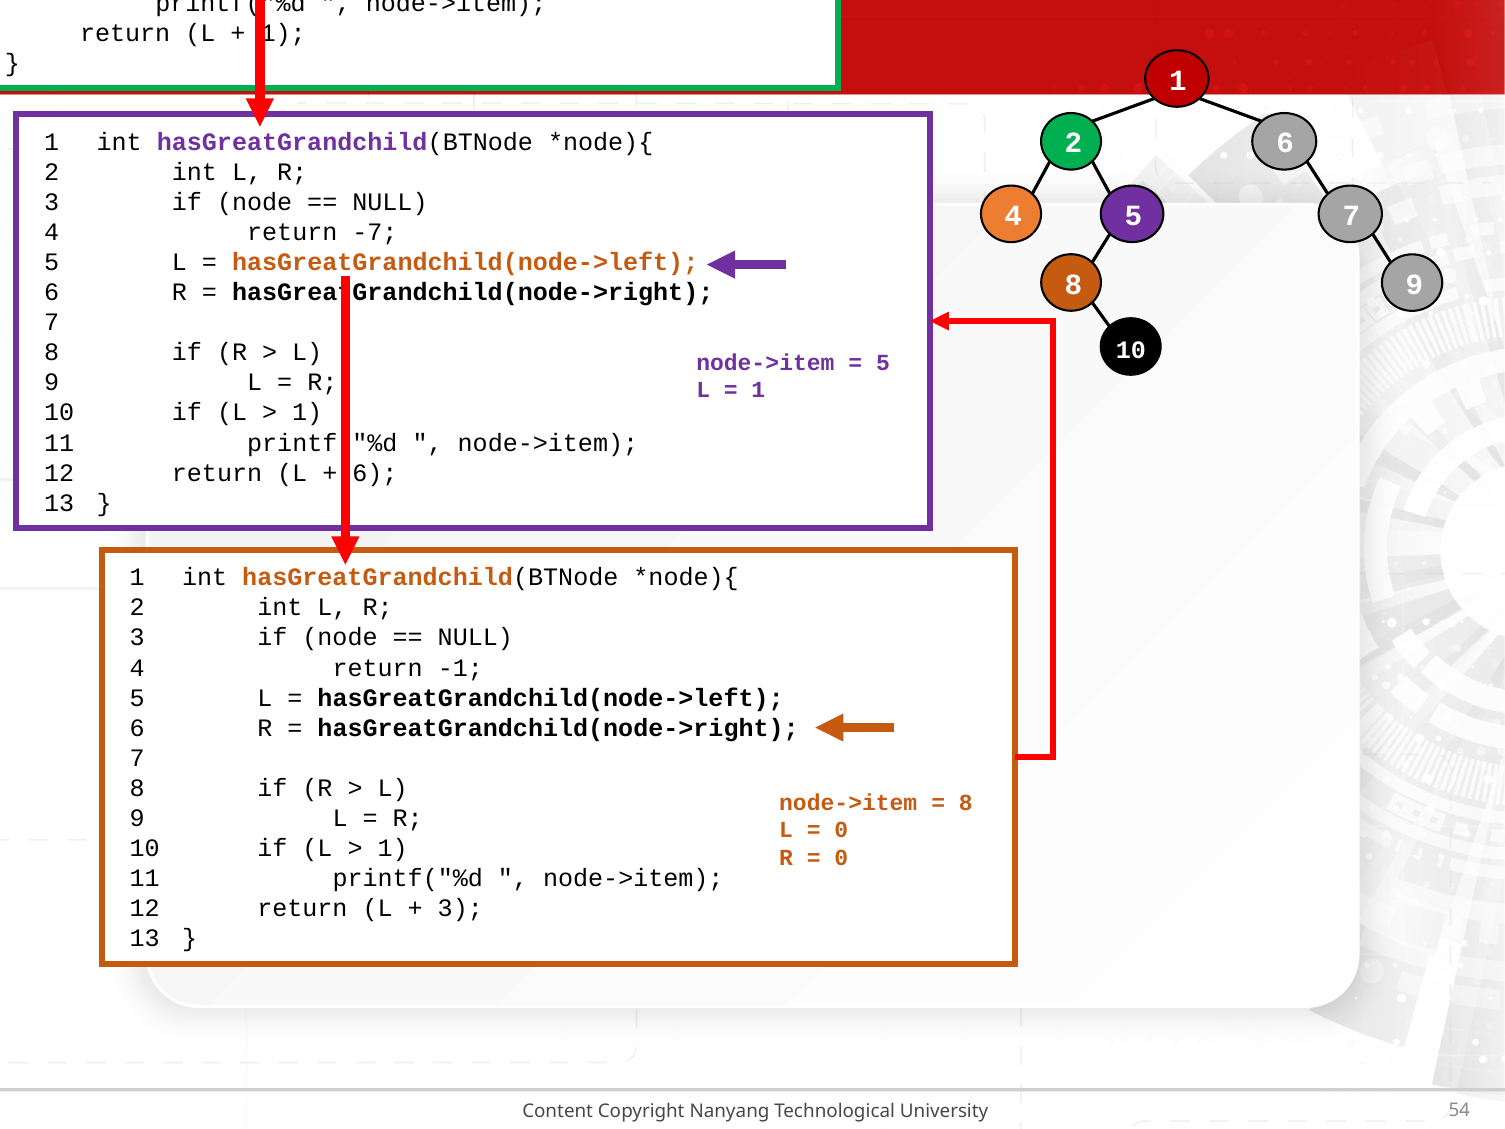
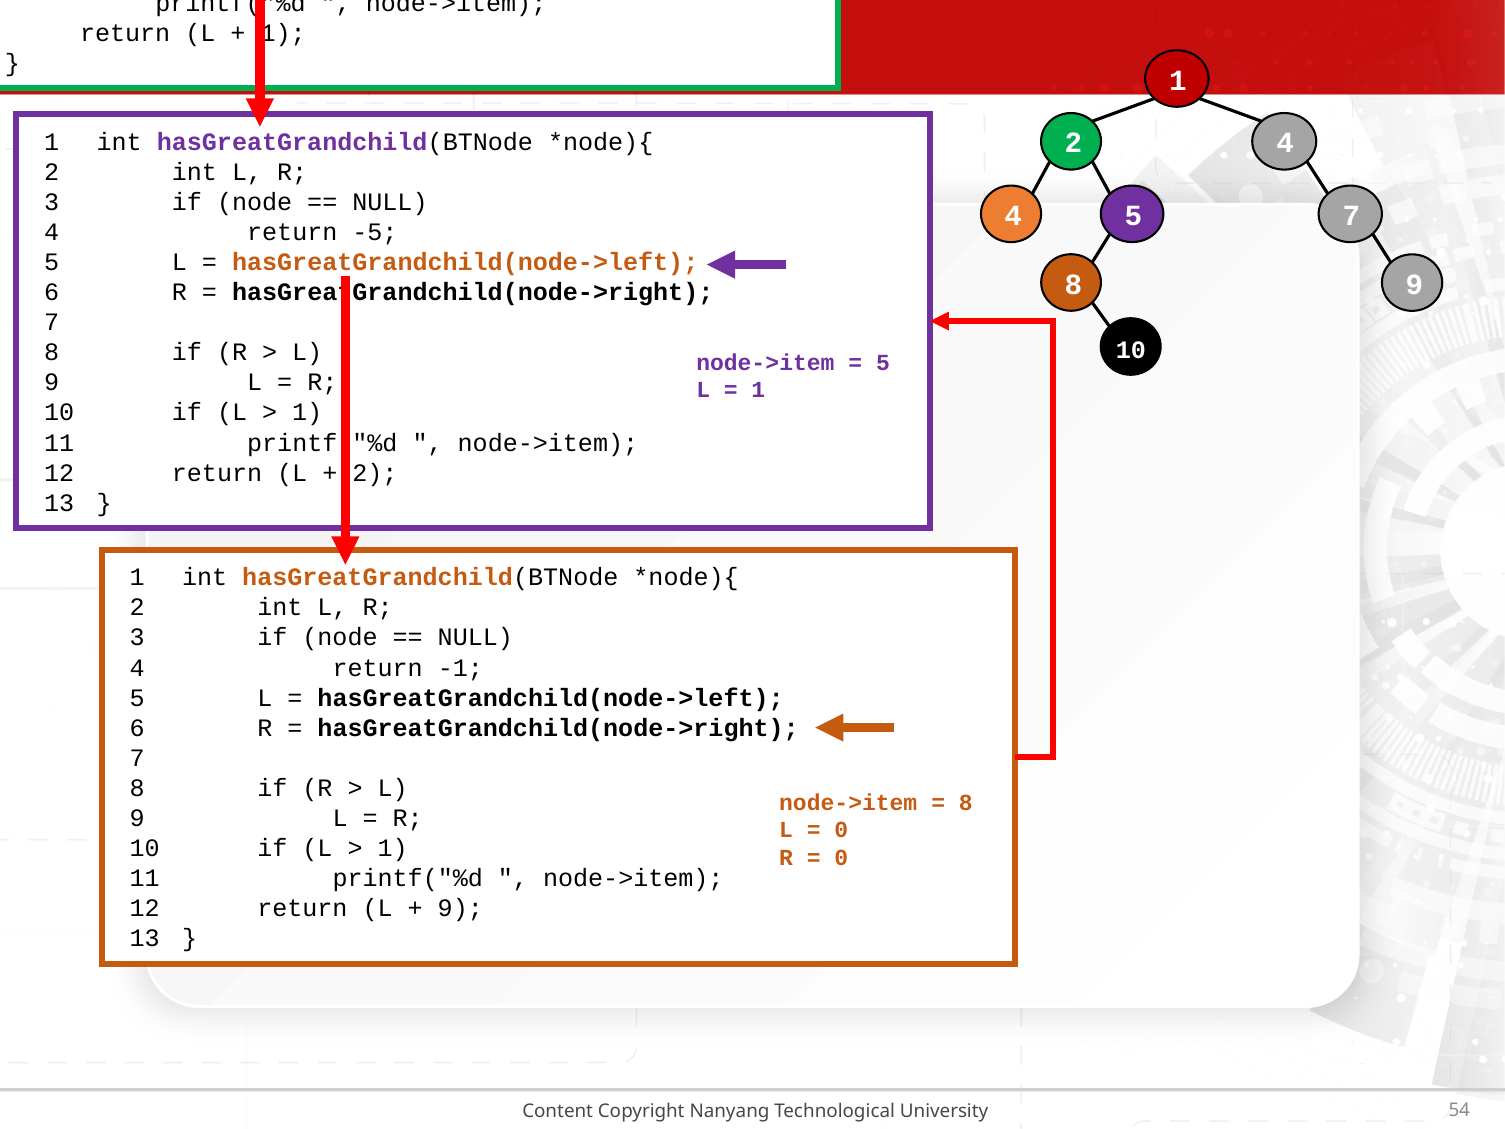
2 6: 6 -> 4 (1285, 143)
-7: -7 -> -5 (375, 232)
6: 6 -> 2 (375, 473)
3: 3 -> 9 (460, 908)
